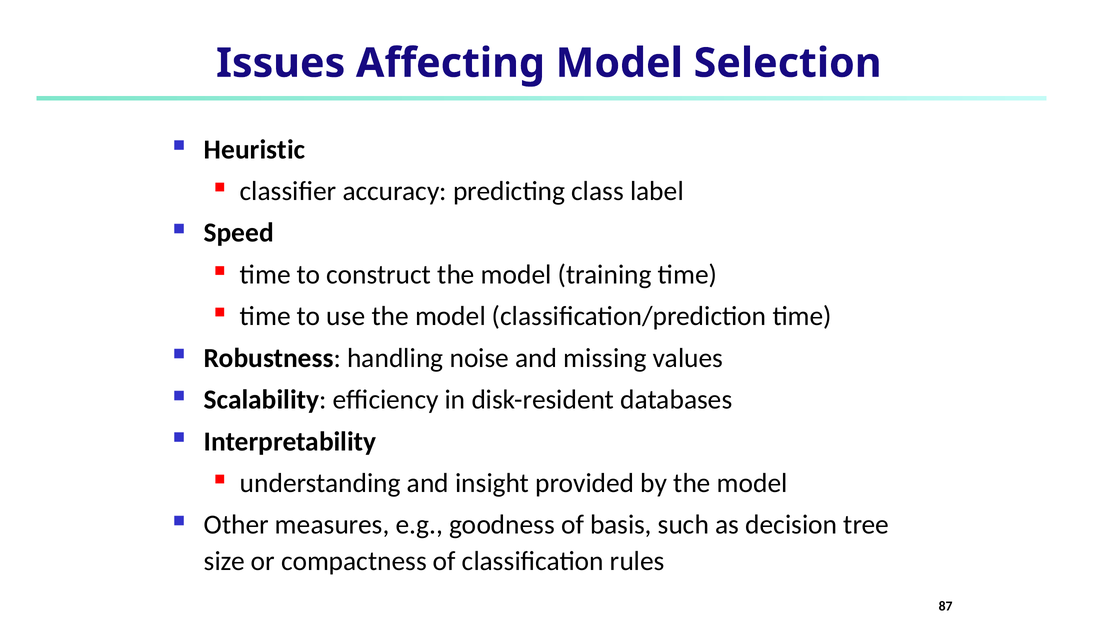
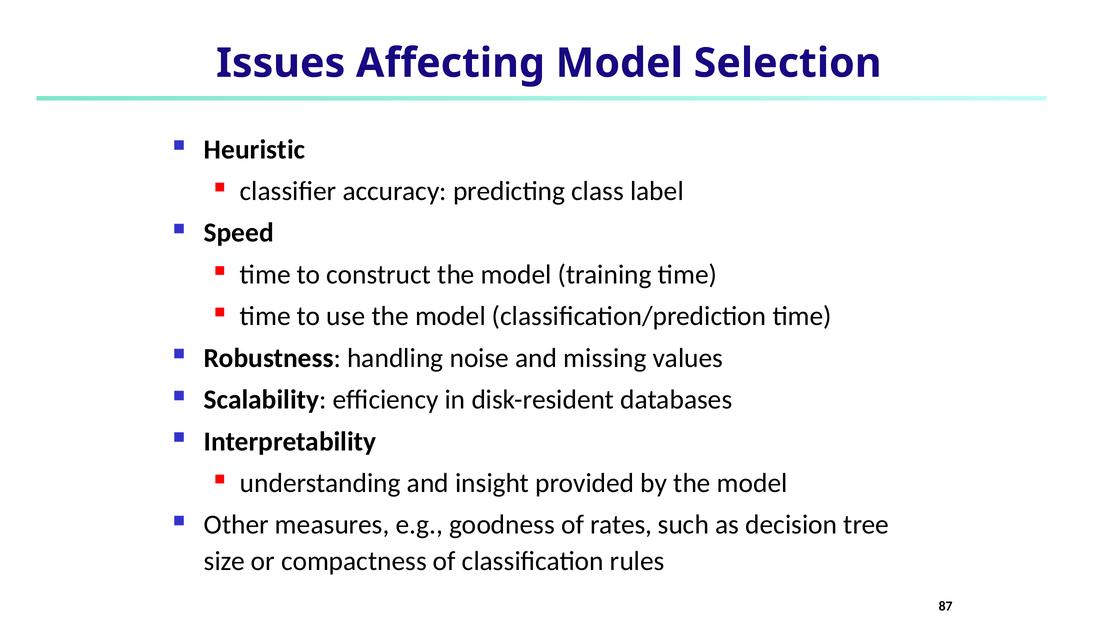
basis: basis -> rates (621, 525)
